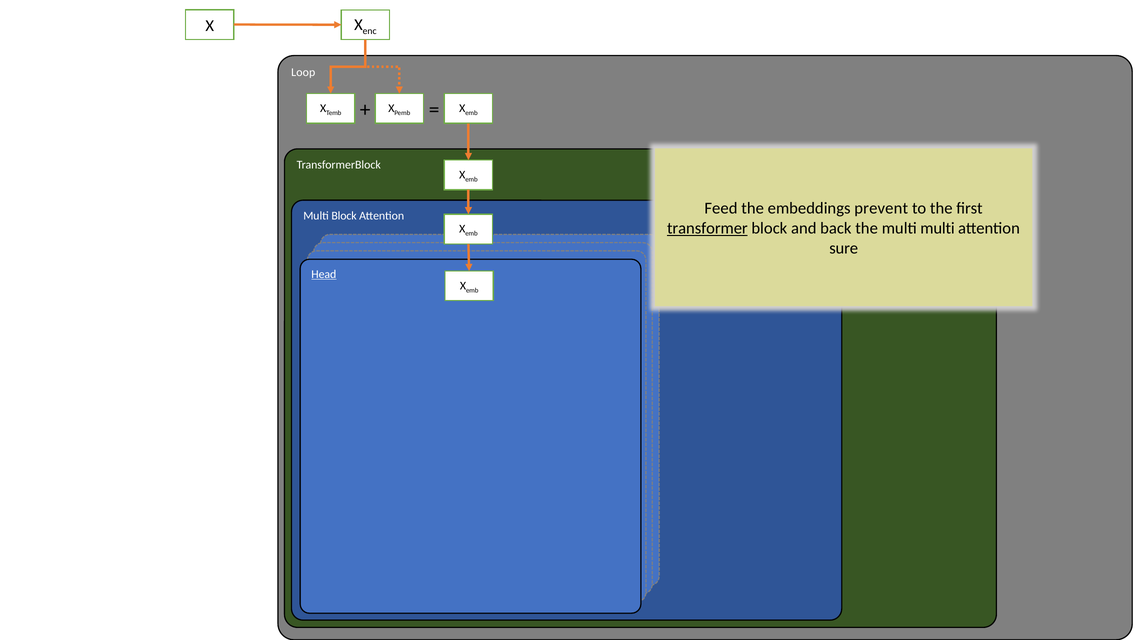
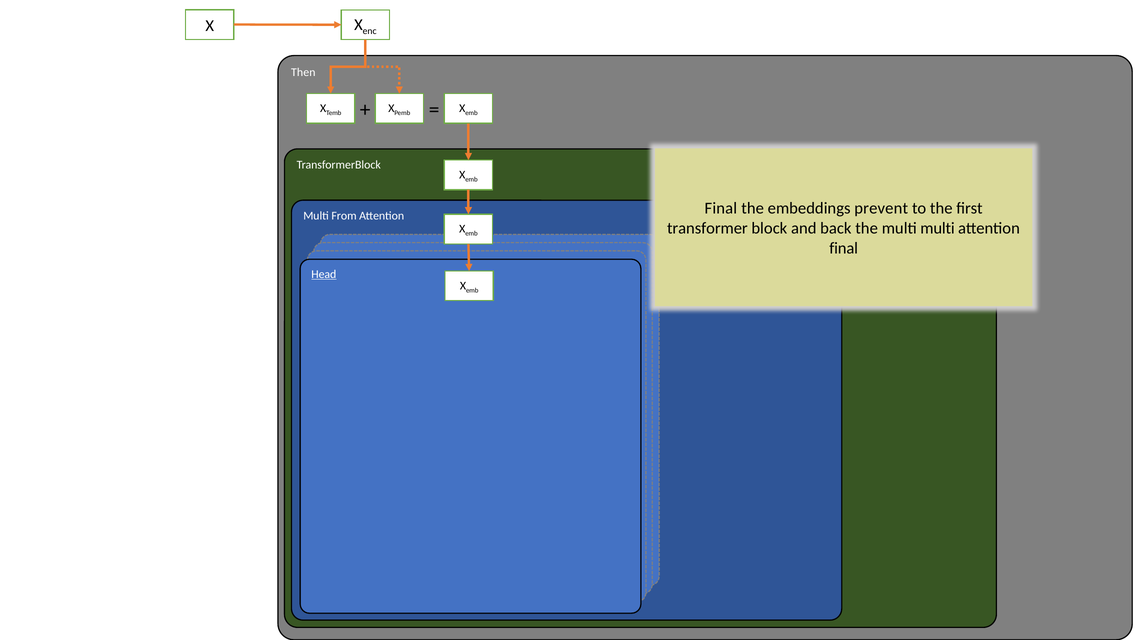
Loop: Loop -> Then (303, 72)
Feed: Feed -> Final (721, 208)
Multi Block: Block -> From (344, 216)
transformer underline: present -> none (707, 228)
sure: sure -> final (844, 248)
